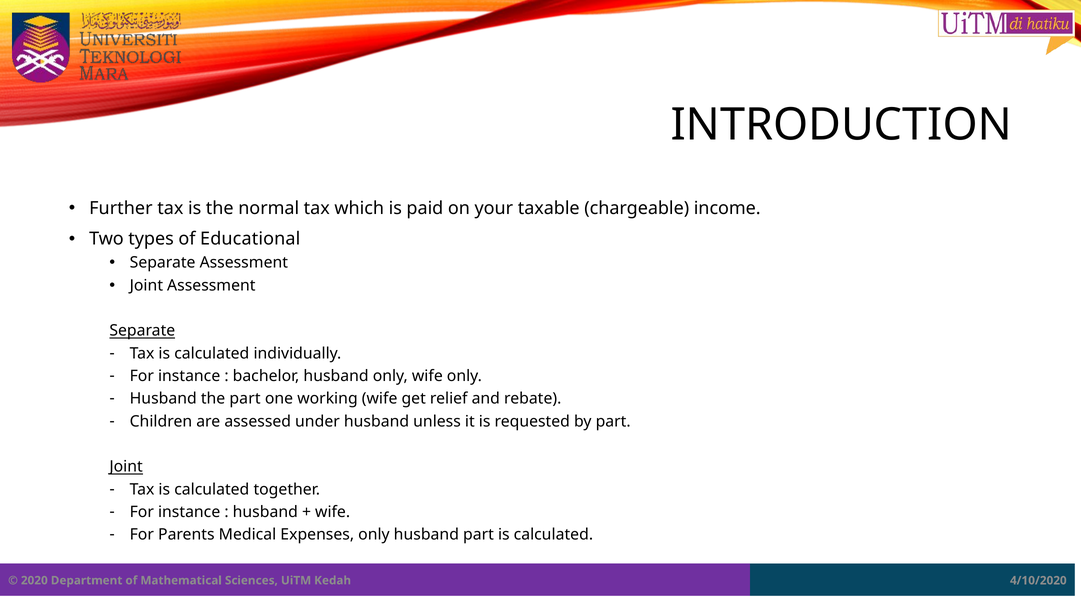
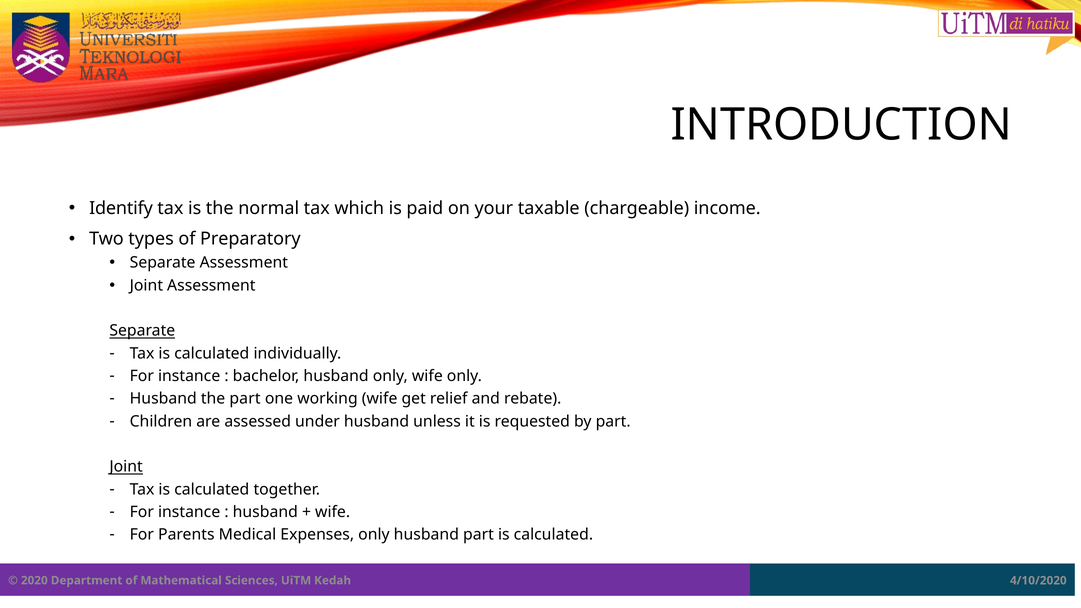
Further: Further -> Identify (121, 208)
Educational: Educational -> Preparatory (250, 239)
